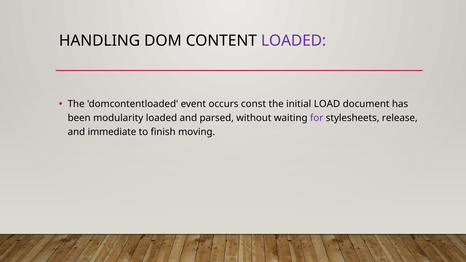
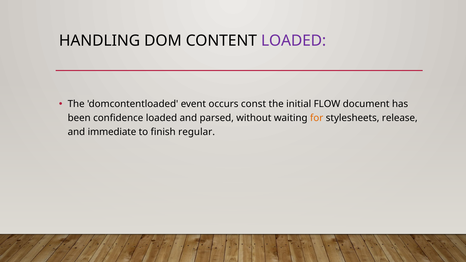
LOAD: LOAD -> FLOW (327, 104)
modularity: modularity -> confidence (118, 118)
for colour: purple -> orange (317, 118)
moving: moving -> regular (197, 132)
